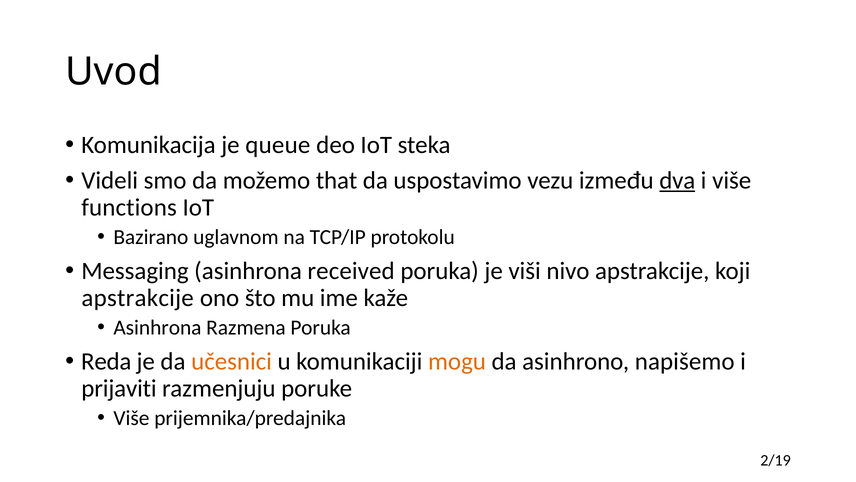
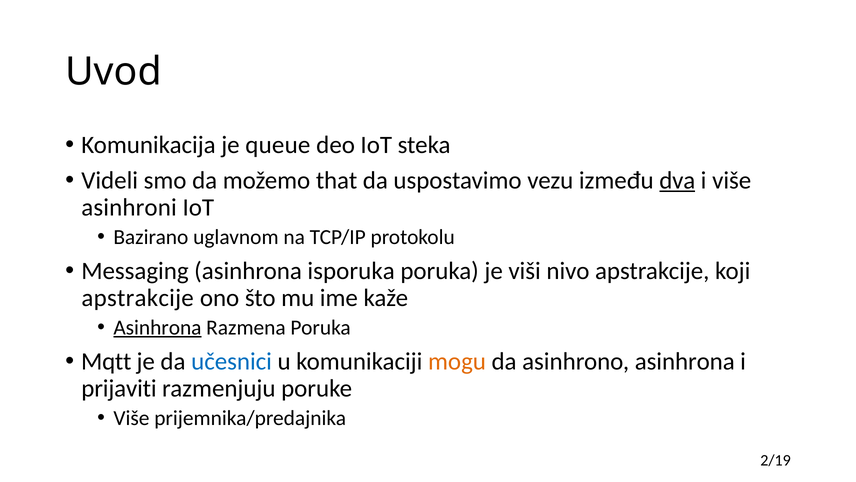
functions: functions -> asinhroni (129, 207)
received: received -> isporuka (351, 271)
Asinhrona underline: none -> present (157, 327)
Reda: Reda -> Mqtt (106, 361)
učesnici colour: orange -> blue (232, 361)
asinhrono napišemo: napišemo -> asinhrona (685, 361)
